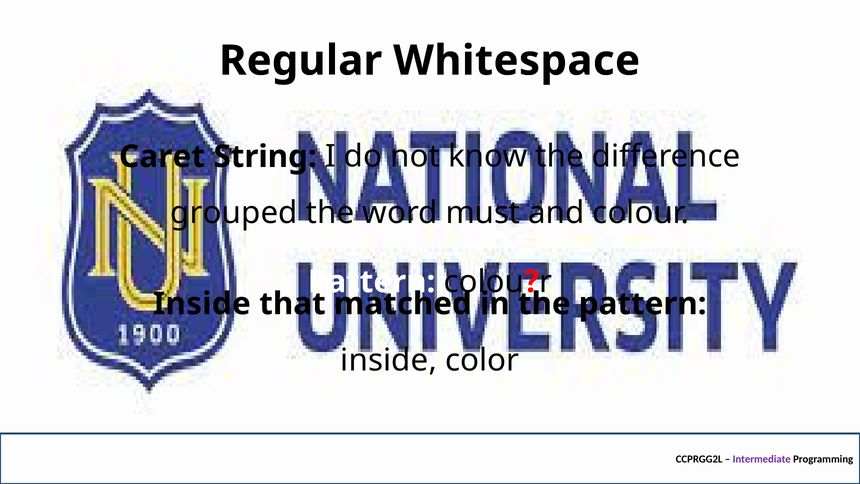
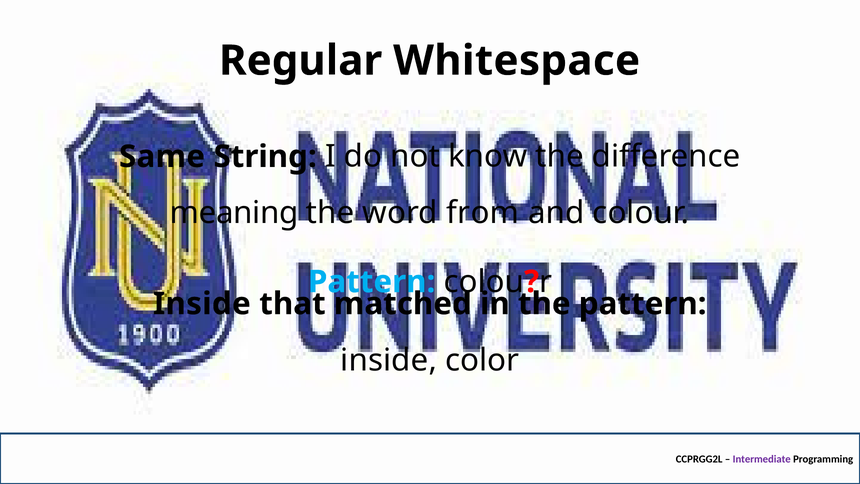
Caret: Caret -> Same (162, 157)
grouped: grouped -> meaning (234, 213)
must: must -> from (483, 213)
Pattern colour: white -> light blue (372, 282)
